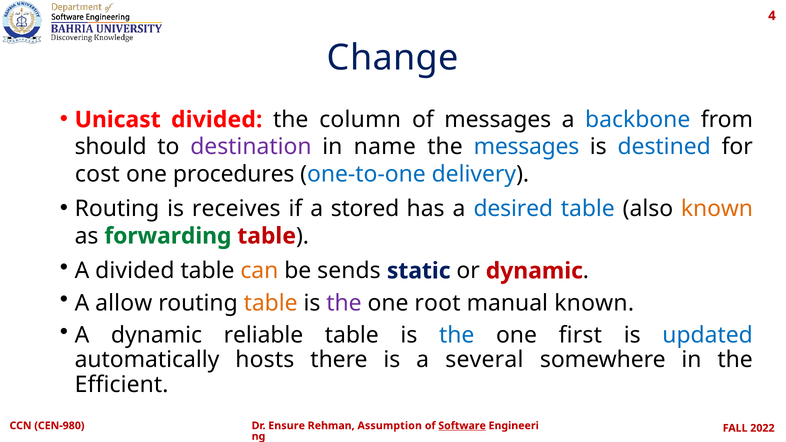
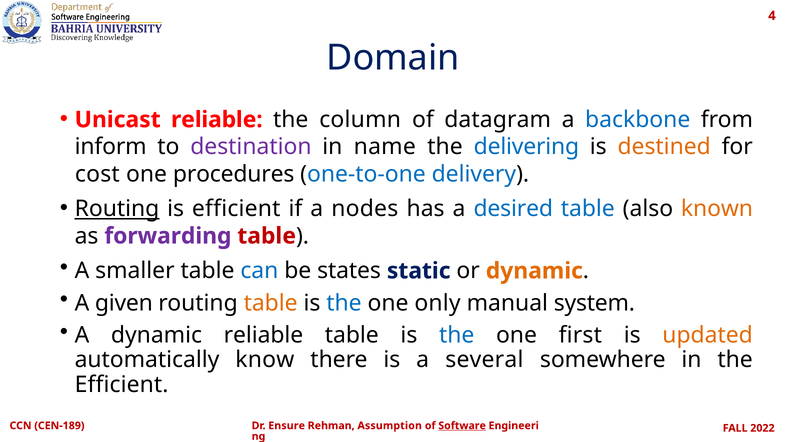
Change: Change -> Domain (393, 58)
Unicast divided: divided -> reliable (217, 120)
of messages: messages -> datagram (498, 120)
should: should -> inform (111, 147)
the messages: messages -> delivering (526, 147)
destined colour: blue -> orange (664, 147)
Routing underline: none -> present (117, 209)
is receives: receives -> efficient (236, 209)
stored: stored -> nodes (365, 209)
forwarding colour: green -> purple (168, 236)
A divided: divided -> smaller (135, 271)
can colour: orange -> blue (259, 271)
sends: sends -> states (349, 271)
dynamic colour: red -> orange (534, 271)
allow: allow -> given (124, 303)
the colour: purple -> blue (344, 303)
root: root -> only (438, 303)
manual known: known -> system (594, 303)
updated colour: blue -> orange (708, 335)
hosts: hosts -> know (265, 360)
CEN-980: CEN-980 -> CEN-189 (59, 426)
